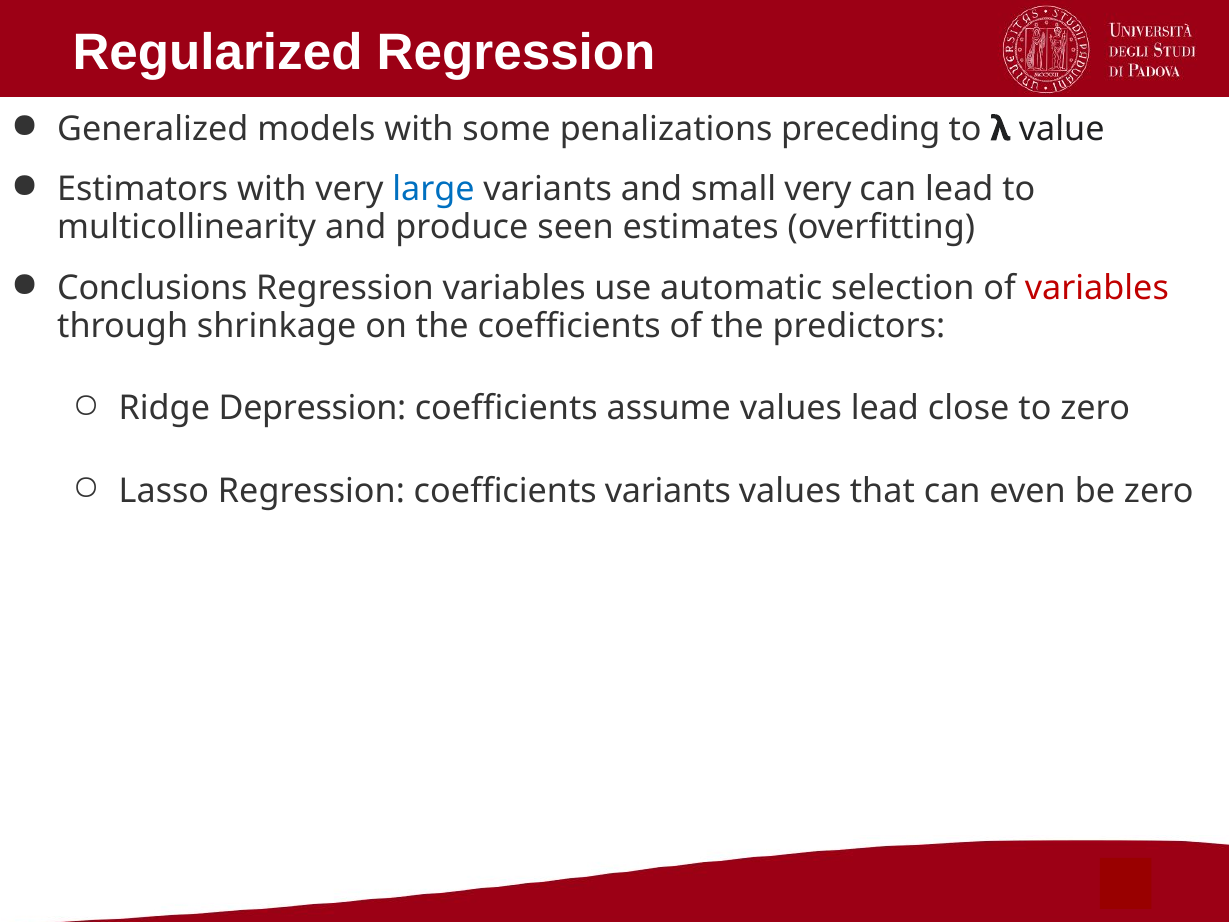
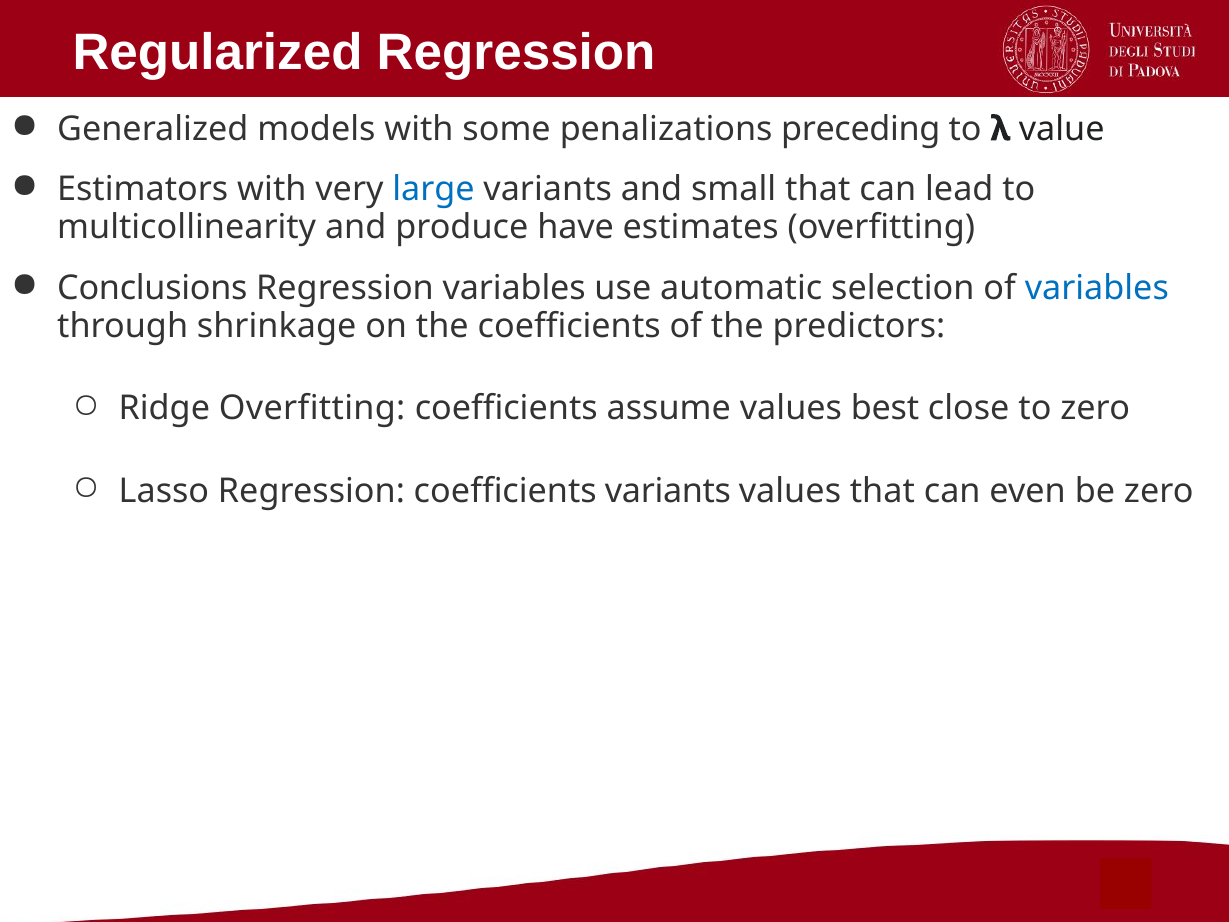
small very: very -> that (818, 189)
seen: seen -> have (576, 227)
variables colour: red -> blue (1097, 288)
Ridge Depression: Depression -> Overfitting (312, 408)
values lead: lead -> best (885, 408)
